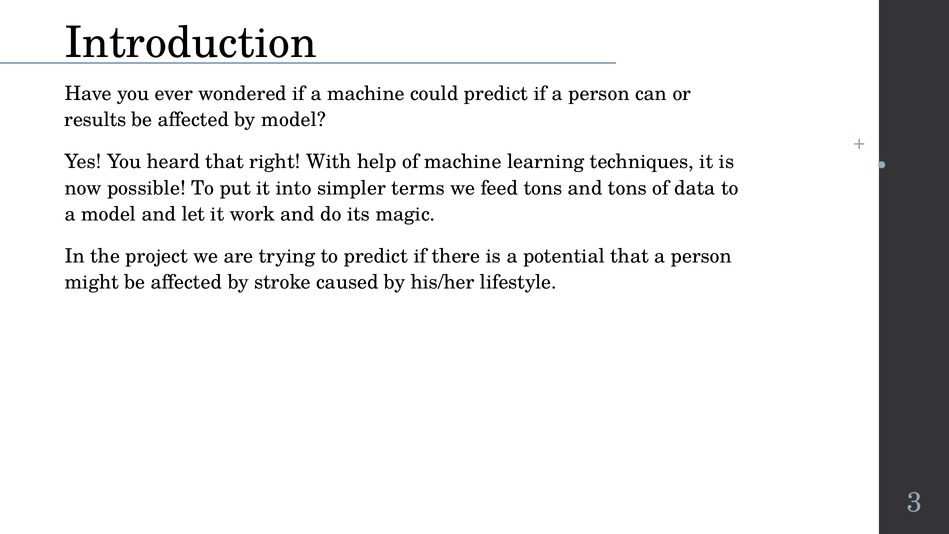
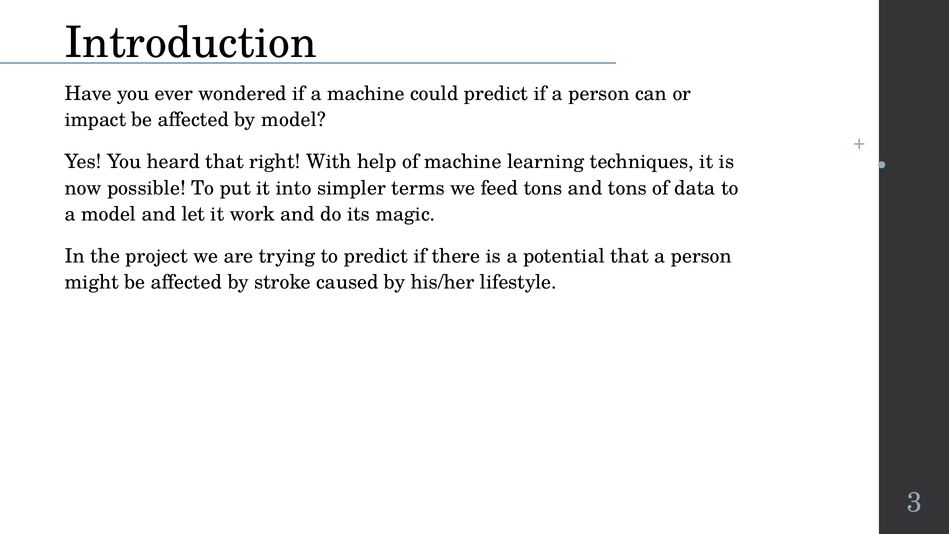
results: results -> impact (95, 120)
